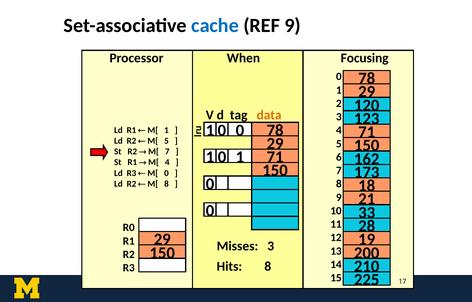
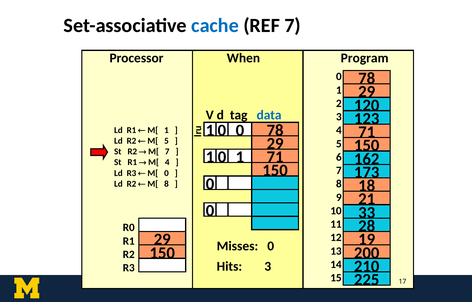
REF 9: 9 -> 7 (293, 26)
Focusing: Focusing -> Program (365, 58)
data colour: orange -> blue (269, 115)
Misses 3: 3 -> 0 (271, 246)
Hits 8: 8 -> 3 (268, 266)
